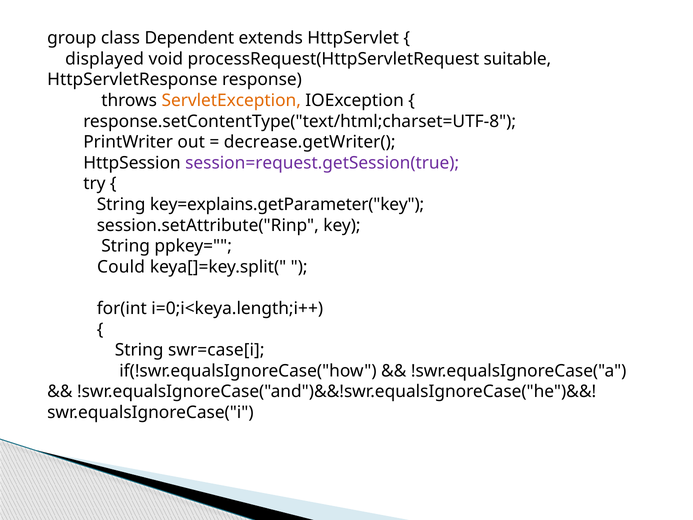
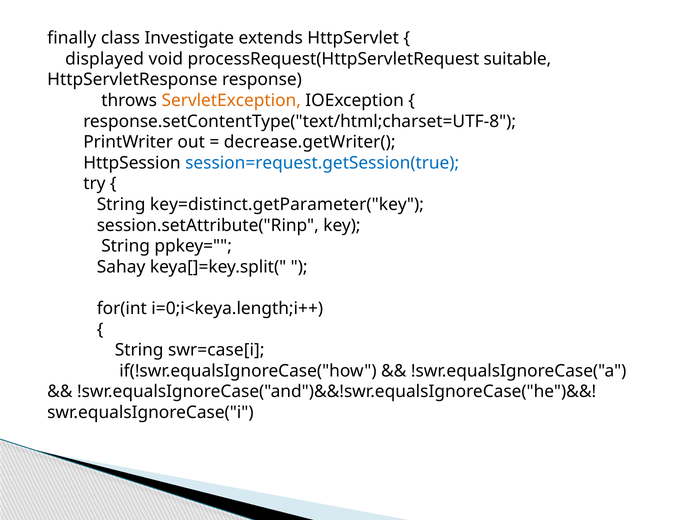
group: group -> finally (72, 38)
Dependent: Dependent -> Investigate (189, 38)
session=request.getSession(true colour: purple -> blue (322, 163)
key=explains.getParameter("key: key=explains.getParameter("key -> key=distinct.getParameter("key (287, 204)
Could: Could -> Sahay (121, 267)
